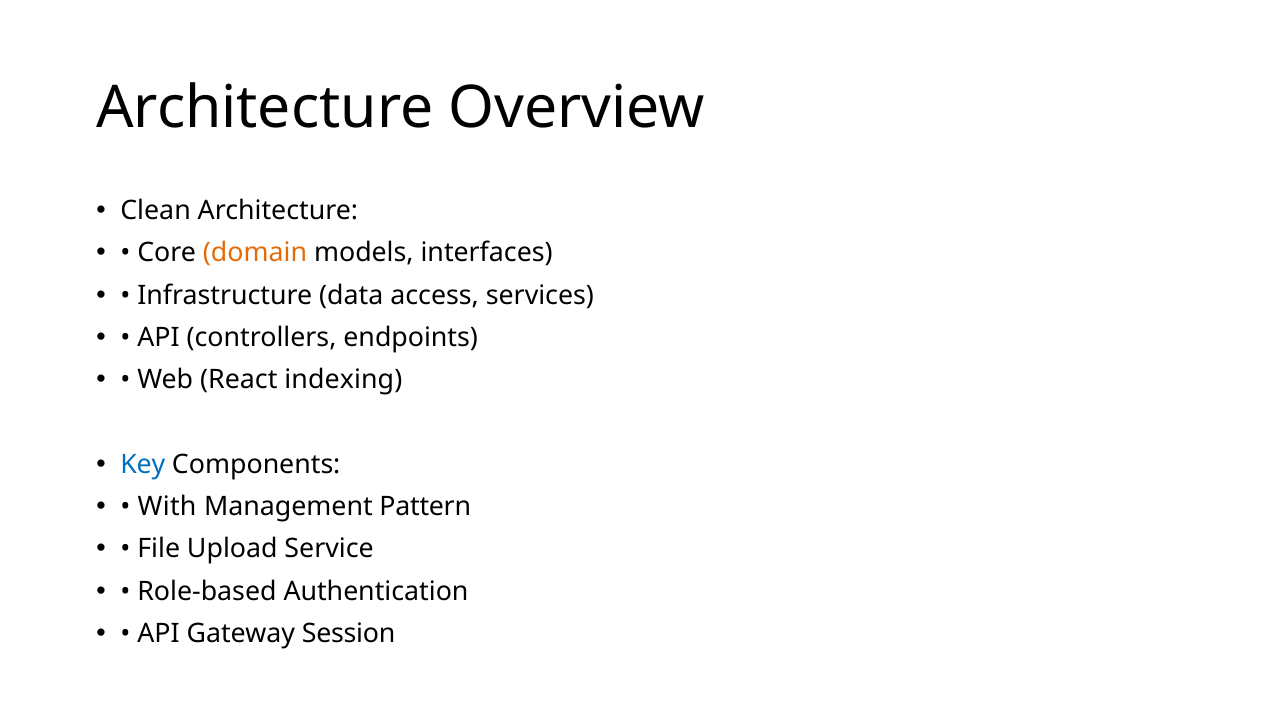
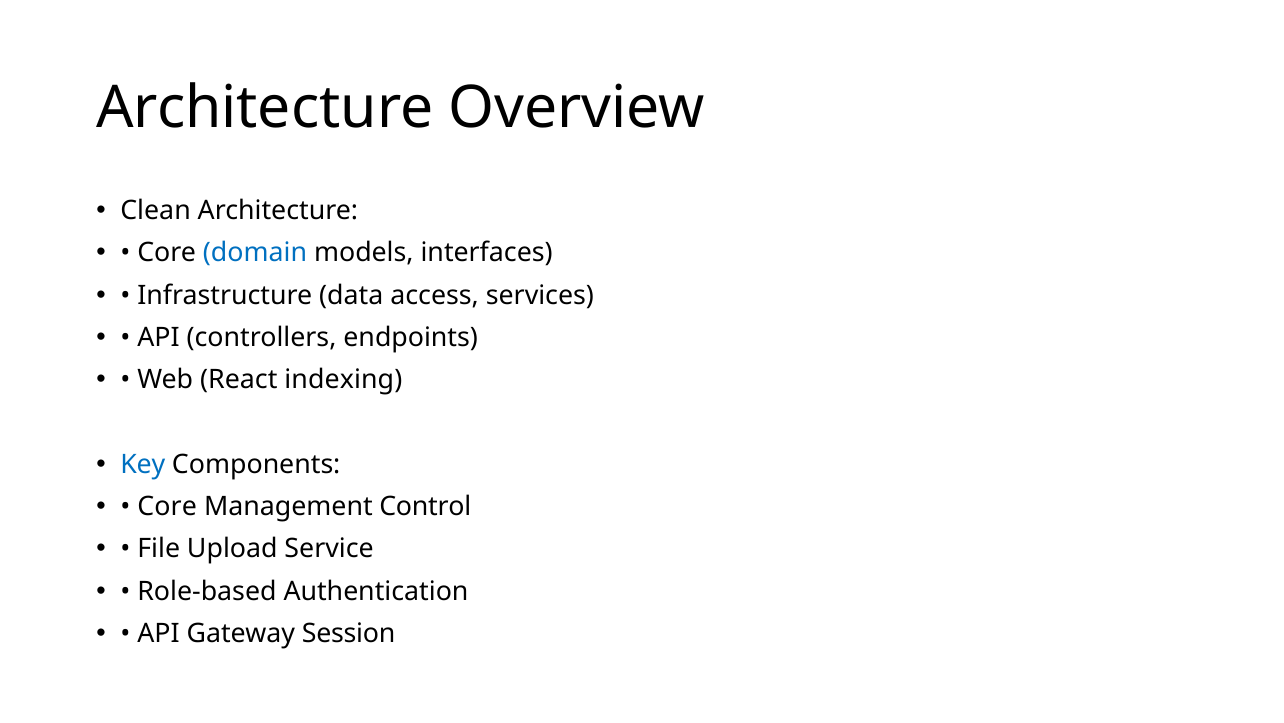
domain colour: orange -> blue (255, 253)
With: With -> Core (167, 506)
Pattern: Pattern -> Control (425, 506)
